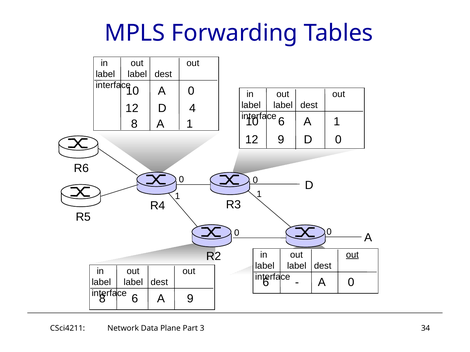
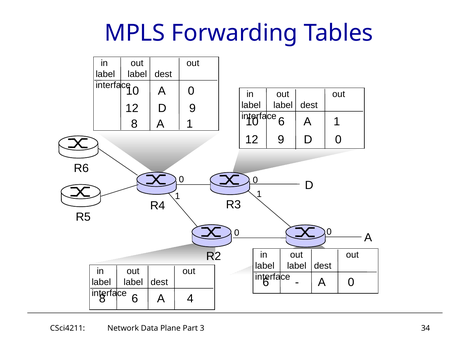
D 4: 4 -> 9 (192, 108)
out underline: present -> none (352, 255)
A 9: 9 -> 4 (190, 299)
